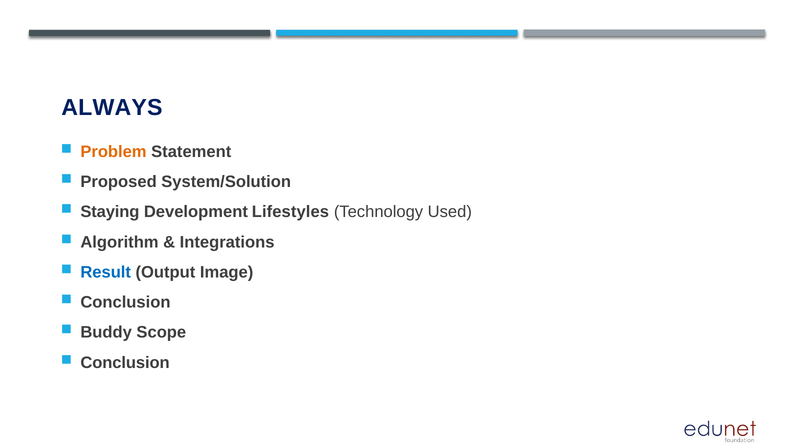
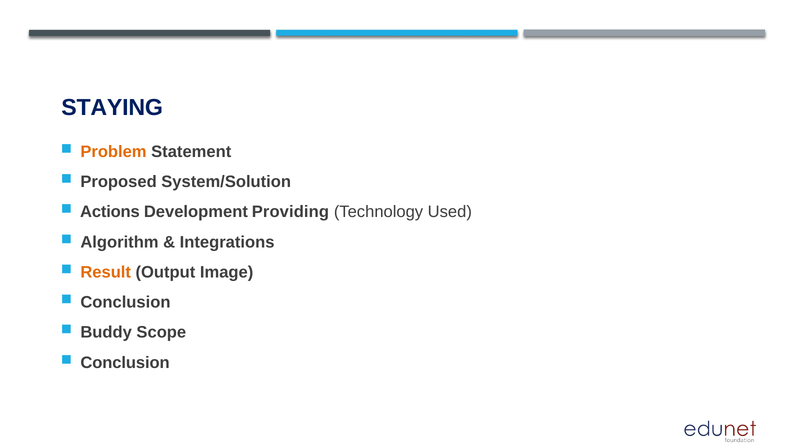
ALWAYS: ALWAYS -> STAYING (112, 107)
Staying: Staying -> Actions (110, 212)
Lifestyles: Lifestyles -> Providing (290, 212)
Result colour: blue -> orange (106, 272)
